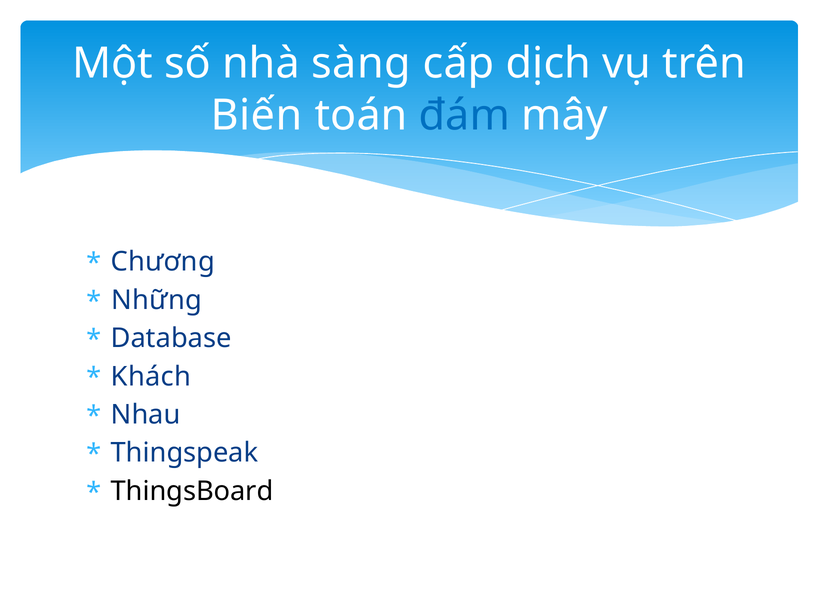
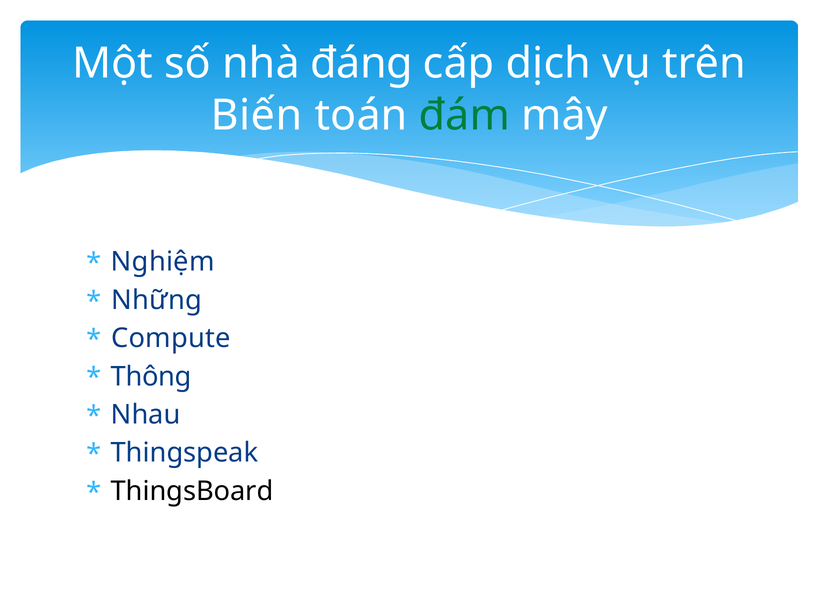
sàng: sàng -> đáng (362, 63)
đám colour: blue -> green (464, 115)
Chương: Chương -> Nghiệm (163, 262)
Database: Database -> Compute (171, 338)
Khách: Khách -> Thông (151, 376)
